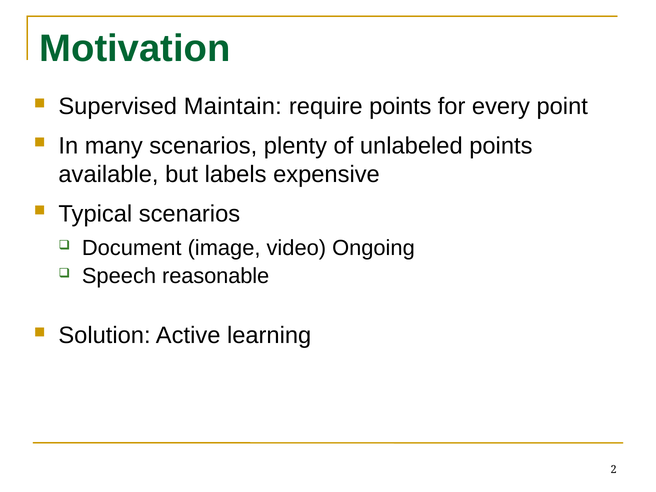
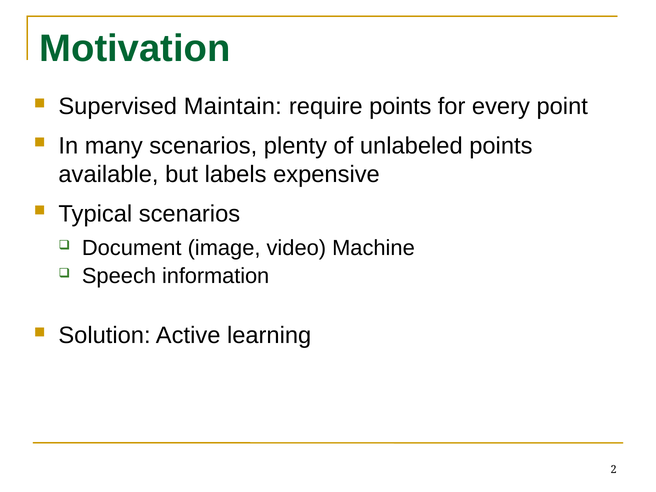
Ongoing: Ongoing -> Machine (373, 248)
reasonable: reasonable -> information (216, 276)
